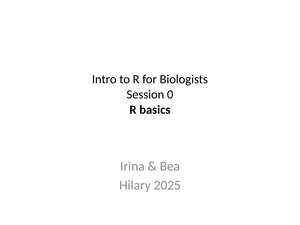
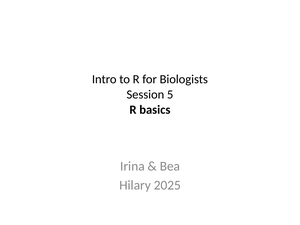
0: 0 -> 5 (170, 94)
